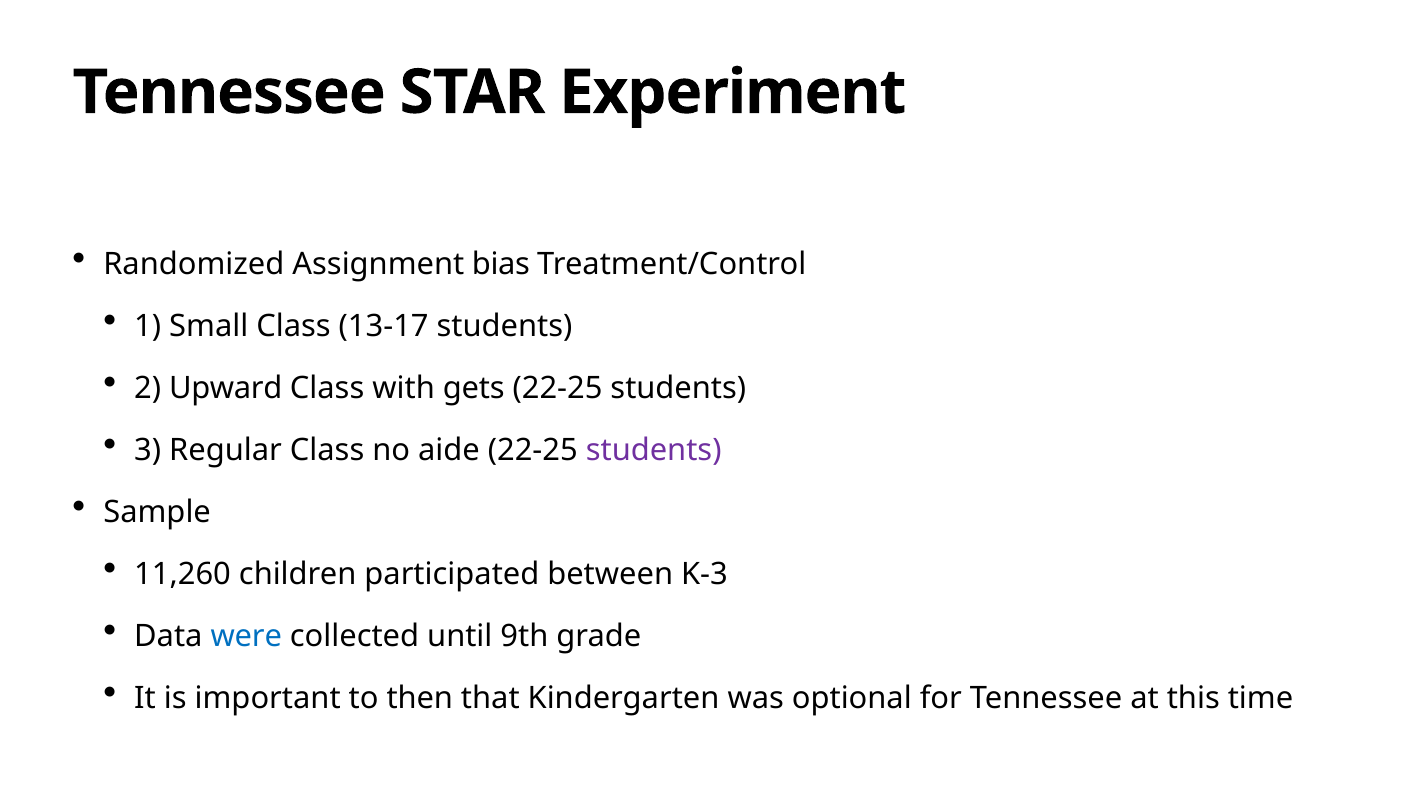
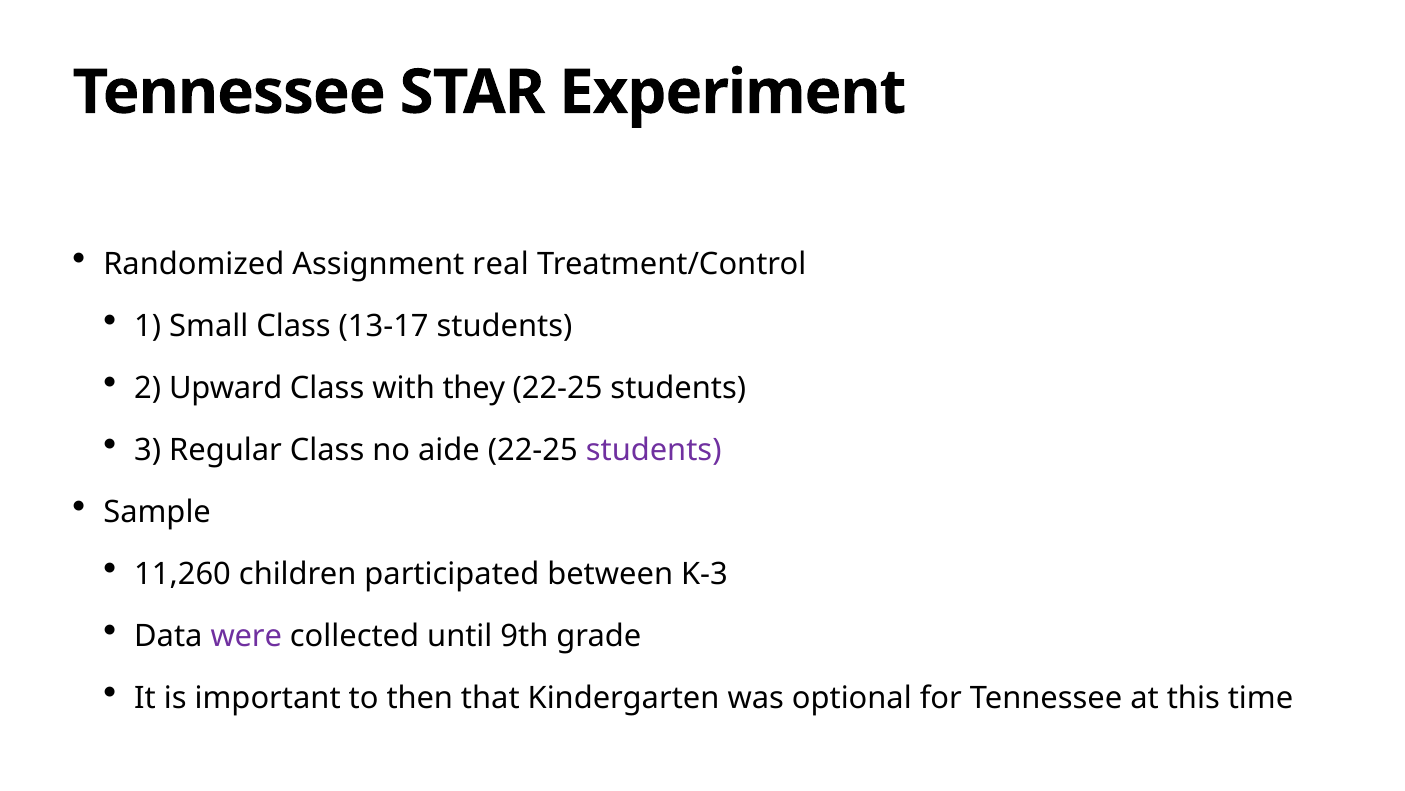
bias: bias -> real (501, 264)
gets: gets -> they (474, 388)
were colour: blue -> purple (246, 636)
